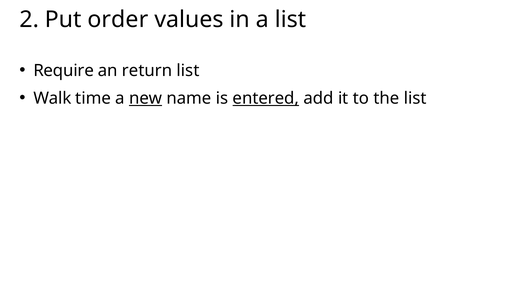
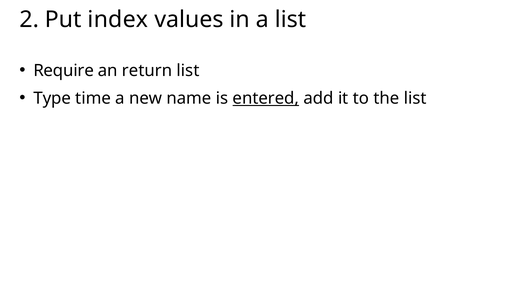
order: order -> index (118, 20)
Walk: Walk -> Type (52, 98)
new underline: present -> none (146, 98)
